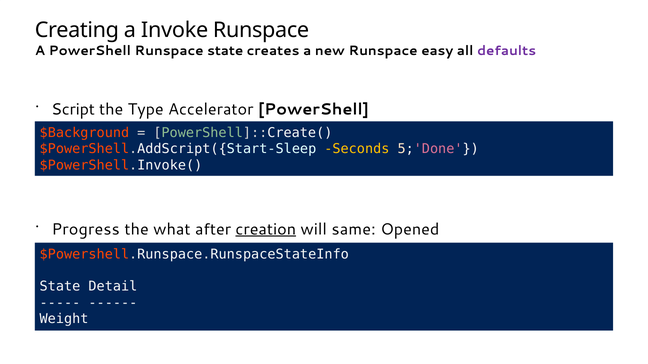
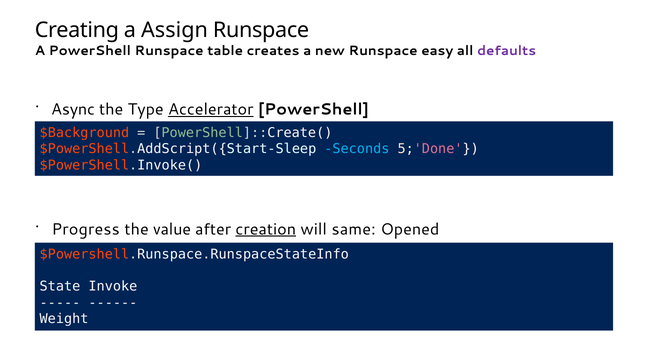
Invoke: Invoke -> Assign (174, 30)
Runspace state: state -> table (225, 51)
Script: Script -> Async (73, 110)
Accelerator underline: none -> present (211, 110)
Seconds colour: yellow -> light blue (357, 149)
what: what -> value (172, 230)
Detail: Detail -> Invoke (113, 287)
